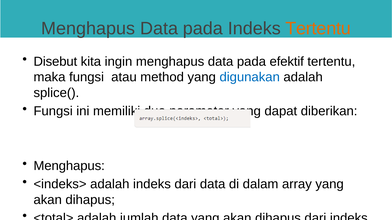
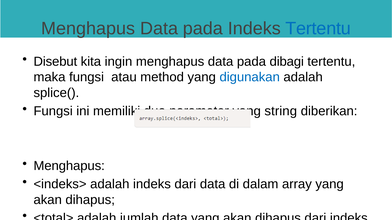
Tertentu colour: orange -> blue (318, 28)
efektif: efektif -> dibagi (287, 62)
dapat: dapat -> string (281, 111)
